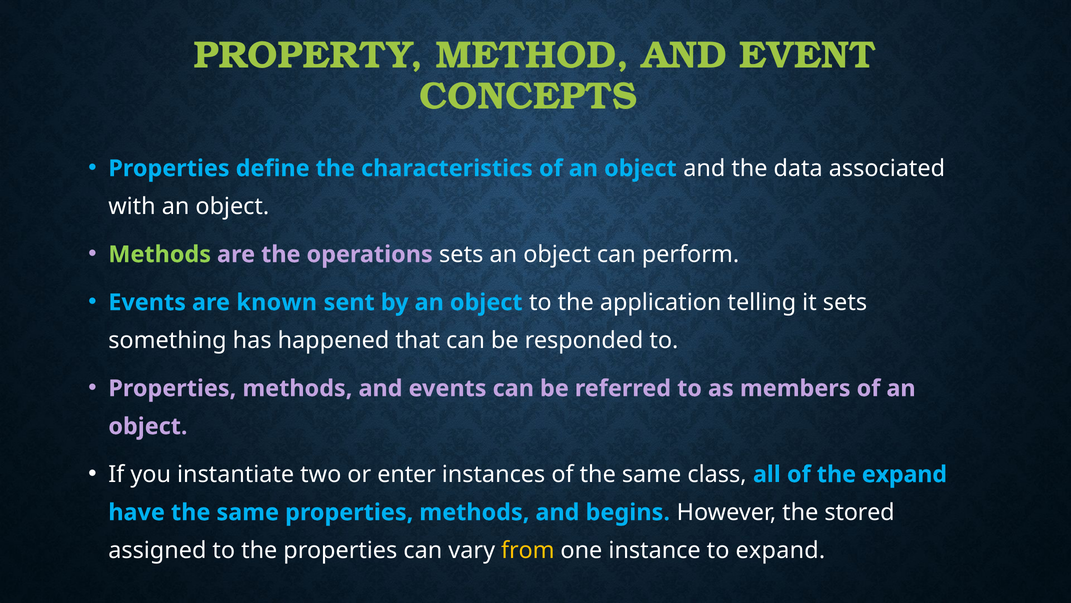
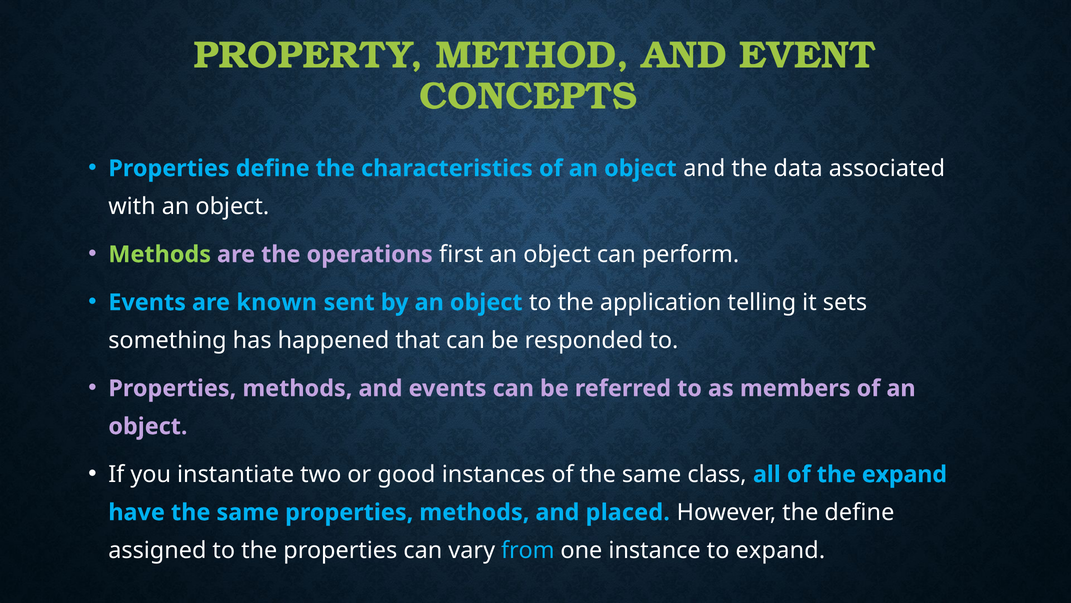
operations sets: sets -> first (461, 254)
enter: enter -> good (406, 474)
begins: begins -> placed (628, 512)
the stored: stored -> define (859, 512)
from colour: yellow -> light blue (528, 550)
